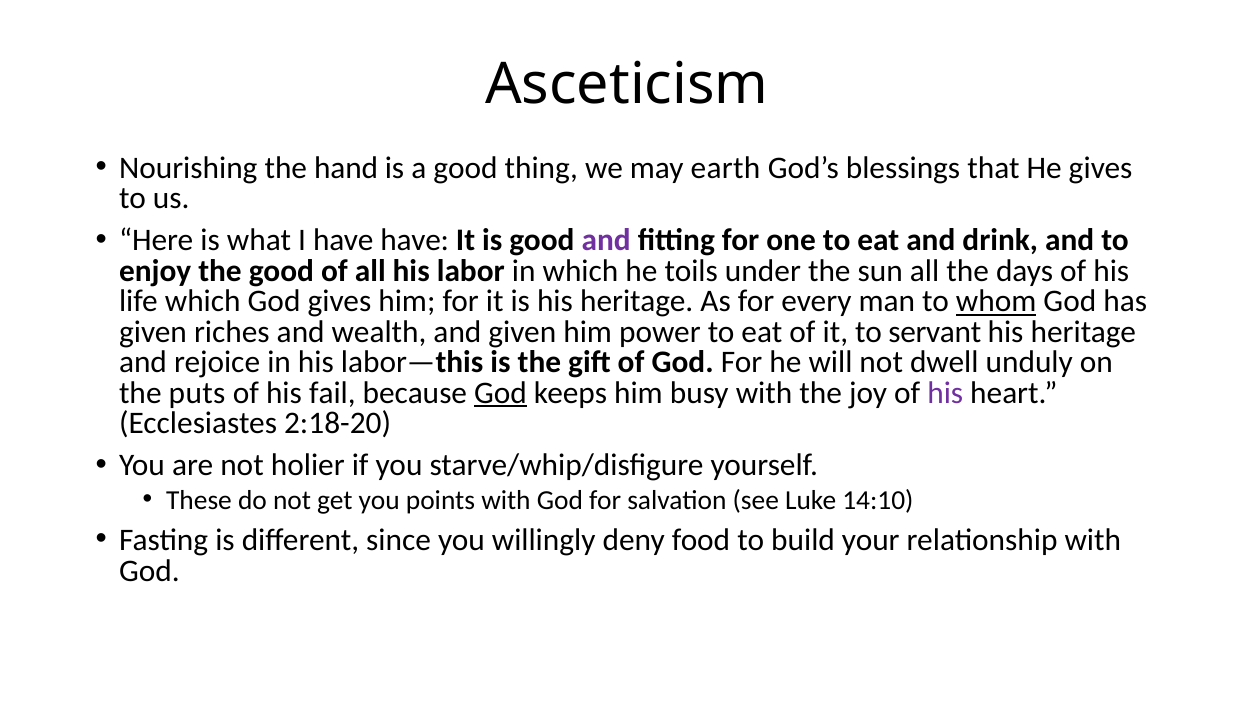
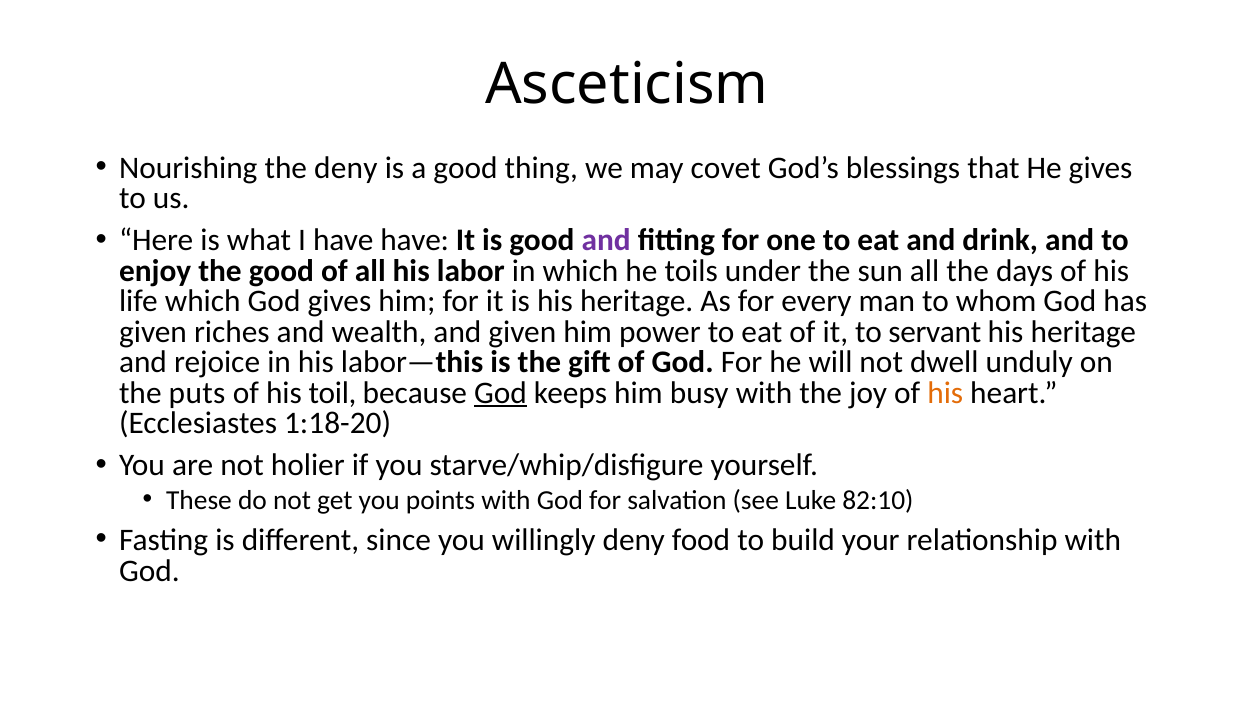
the hand: hand -> deny (346, 168)
earth: earth -> covet (726, 168)
whom underline: present -> none (996, 302)
fail: fail -> toil (332, 393)
his colour: purple -> orange (945, 393)
2:18-20: 2:18-20 -> 1:18-20 (338, 424)
14:10: 14:10 -> 82:10 (878, 500)
